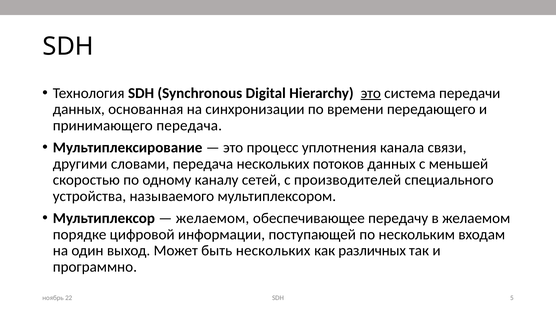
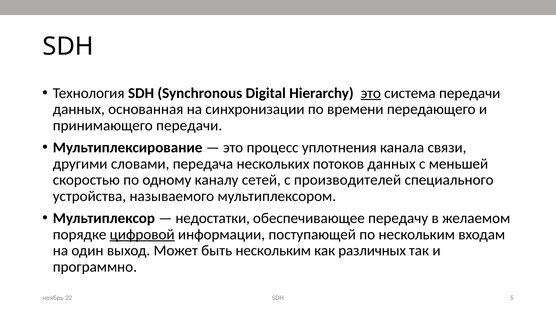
принимающего передача: передача -> передачи (189, 126)
желаемом: желаемом -> недостатки (213, 219)
цифровой underline: none -> present (142, 235)
быть нескольких: нескольких -> нескольким (273, 251)
